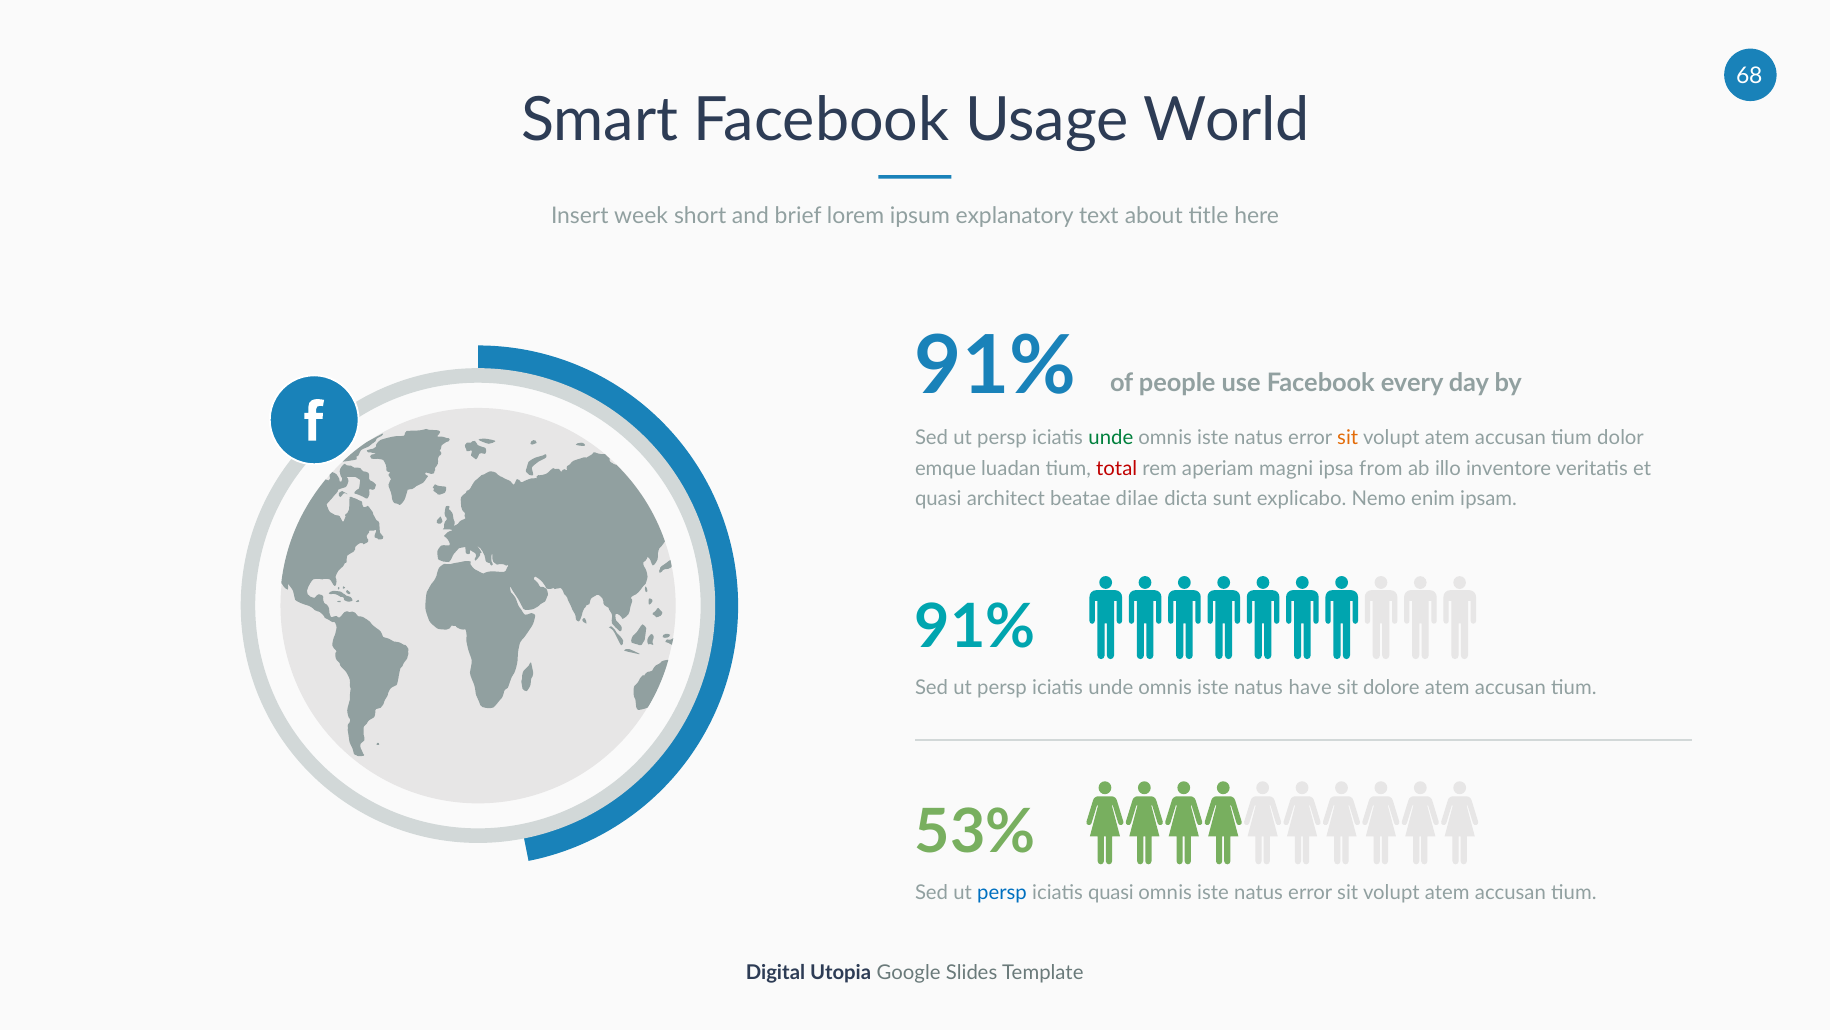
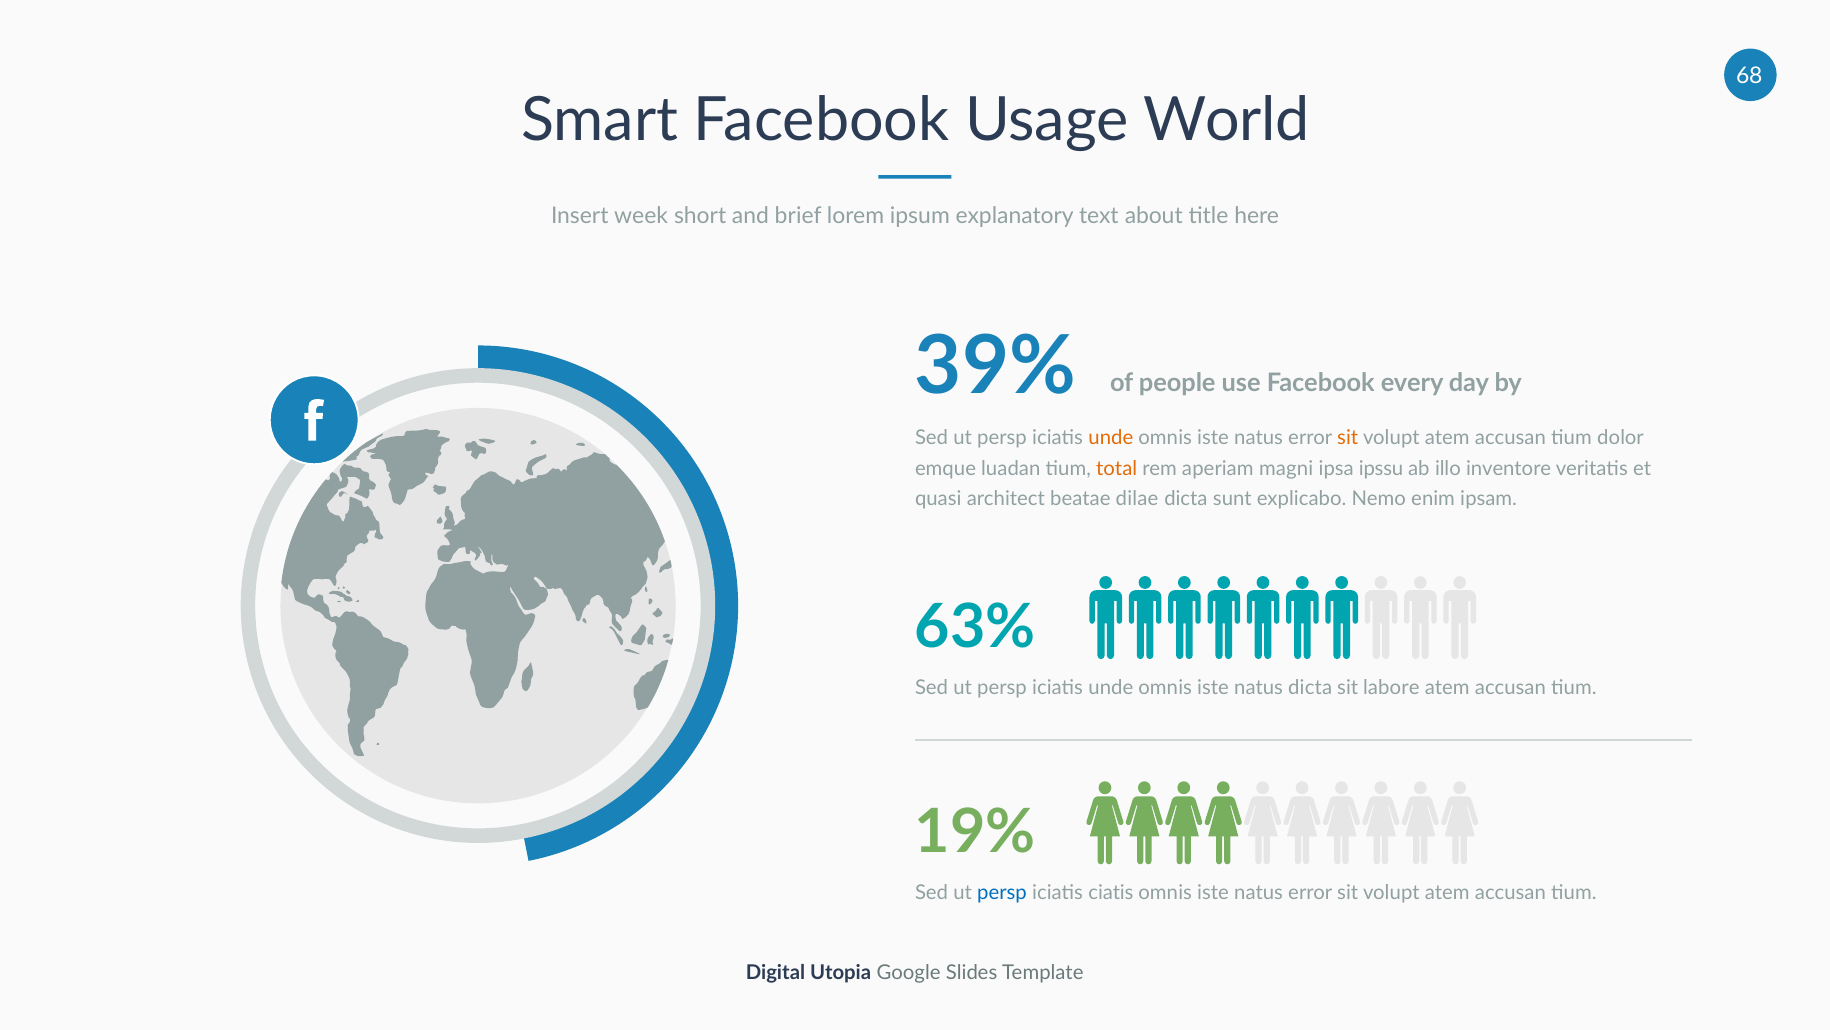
91%: 91% -> 39% (995, 367)
unde colour: green -> orange (1111, 438)
total colour: red -> orange (1117, 468)
from: from -> ipssu (1381, 468)
91%: 91% -> 63% (975, 627)
natus have: have -> dicta (1310, 687)
dolore: dolore -> labore (1391, 687)
53%: 53% -> 19% (975, 832)
iciatis quasi: quasi -> ciatis (1111, 893)
